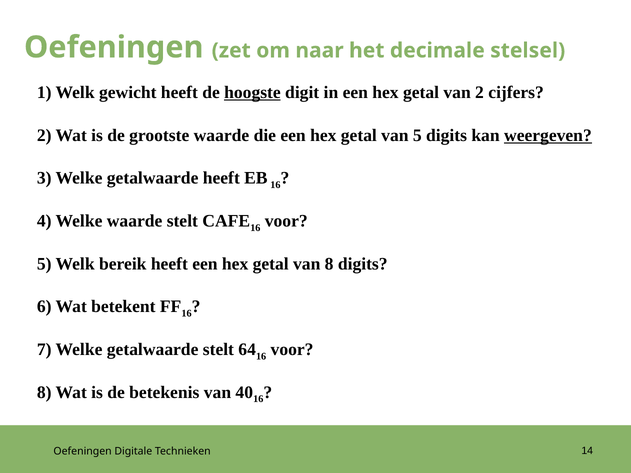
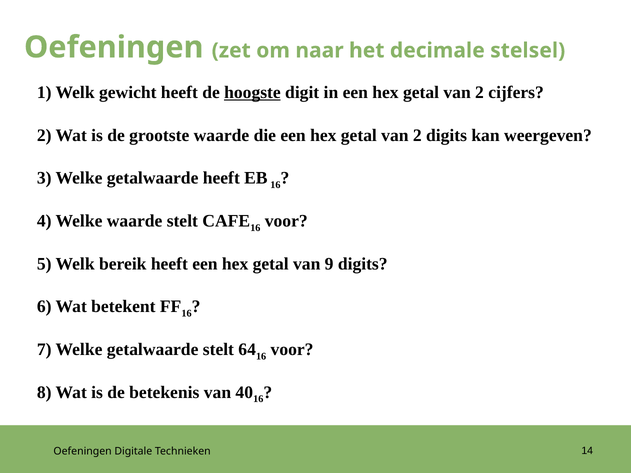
5: 5 -> 2 (417, 135)
weergeven underline: present -> none (548, 135)
van 8: 8 -> 9 (329, 264)
